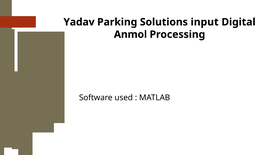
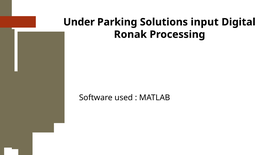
Yadav: Yadav -> Under (79, 22)
Anmol: Anmol -> Ronak (130, 34)
